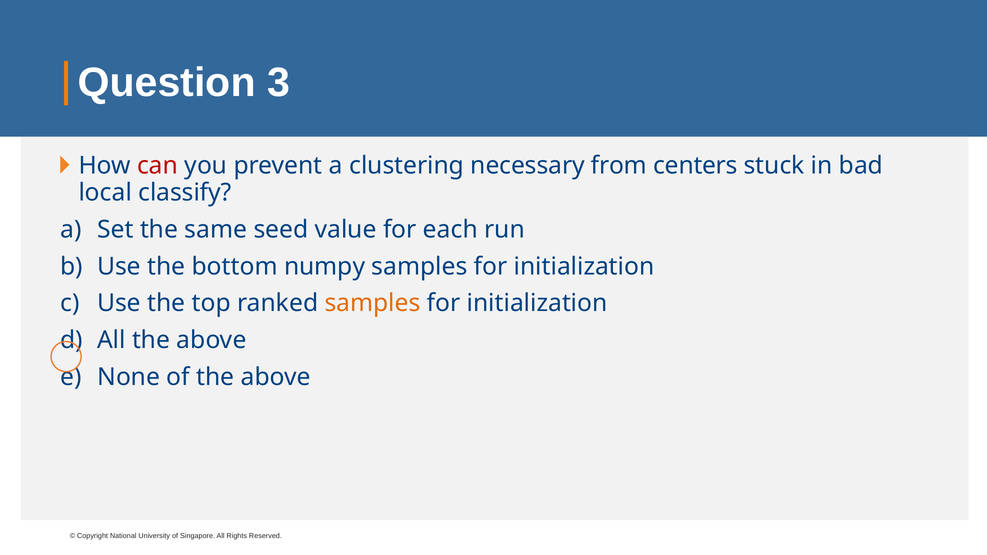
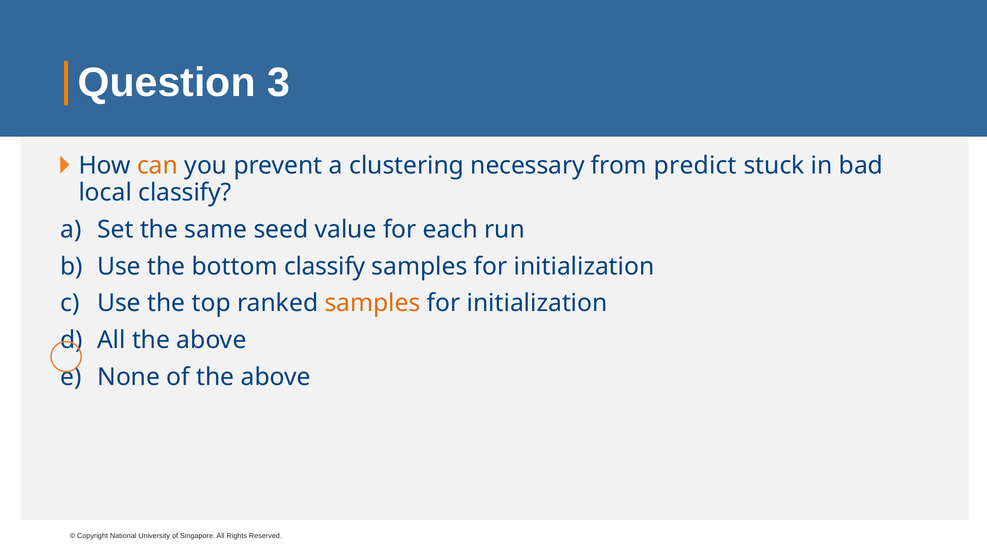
can colour: red -> orange (158, 166)
centers: centers -> predict (695, 166)
bottom numpy: numpy -> classify (325, 266)
